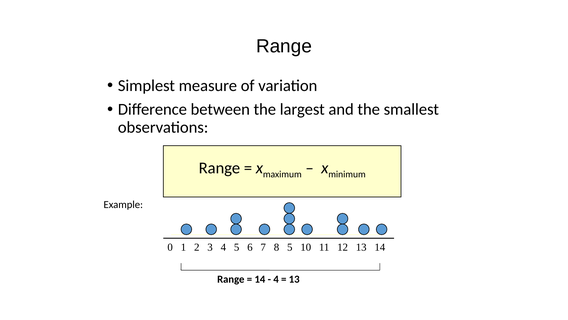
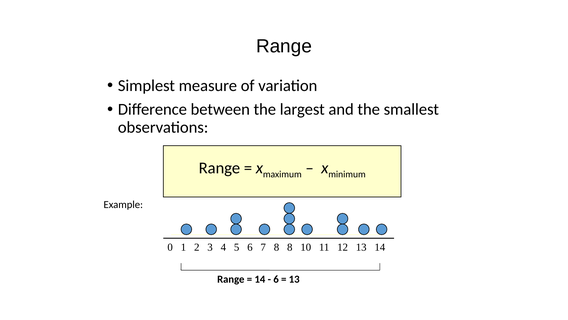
8 5: 5 -> 8 (290, 247)
4: 4 -> 6 (276, 279)
